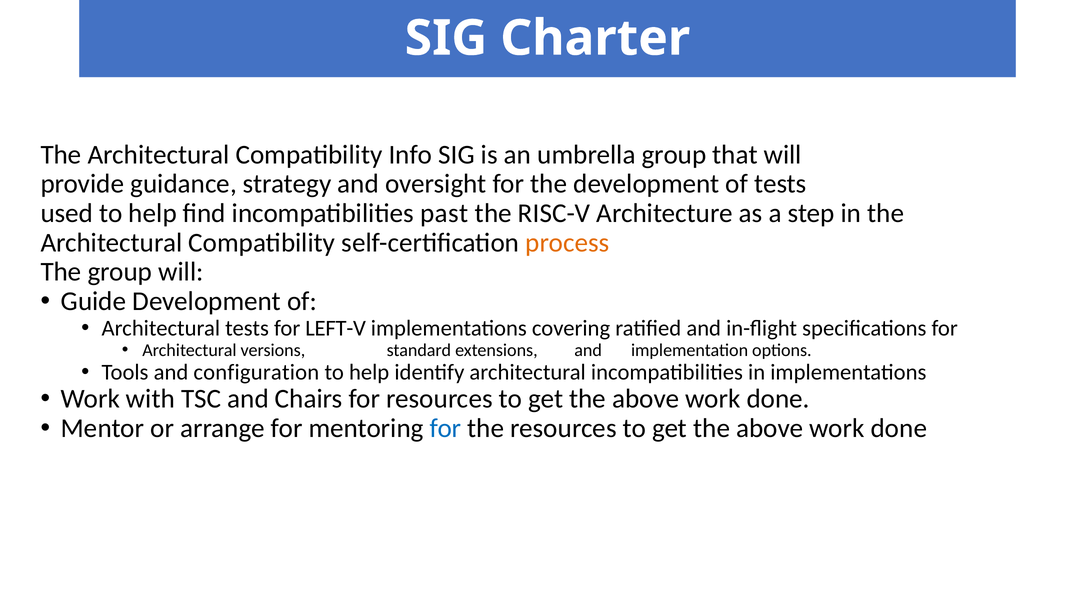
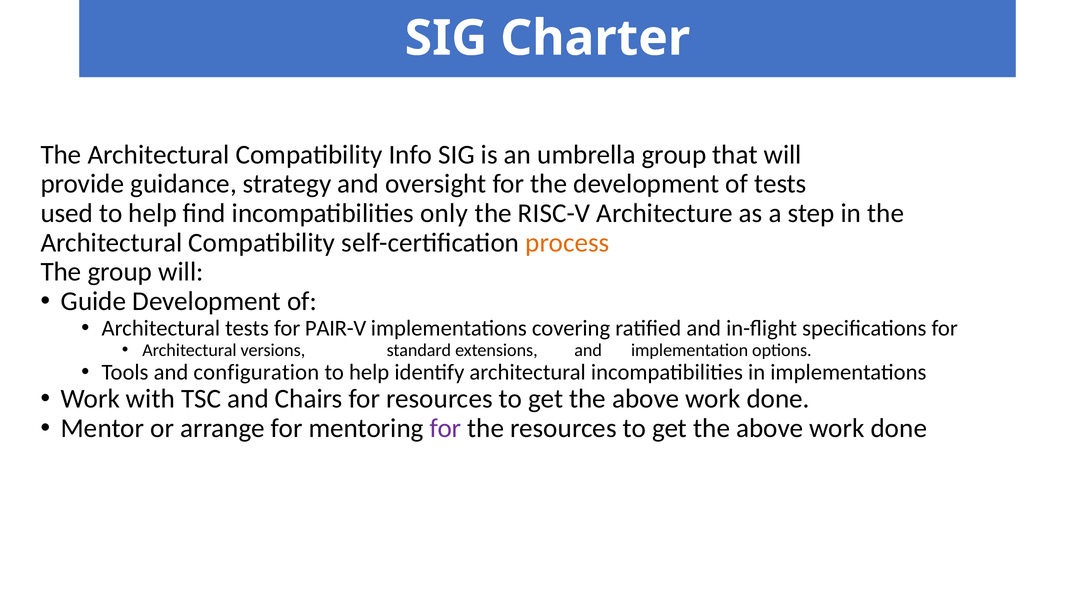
past: past -> only (444, 213)
LEFT-V: LEFT-V -> PAIR-V (336, 328)
for colour: blue -> purple (446, 428)
